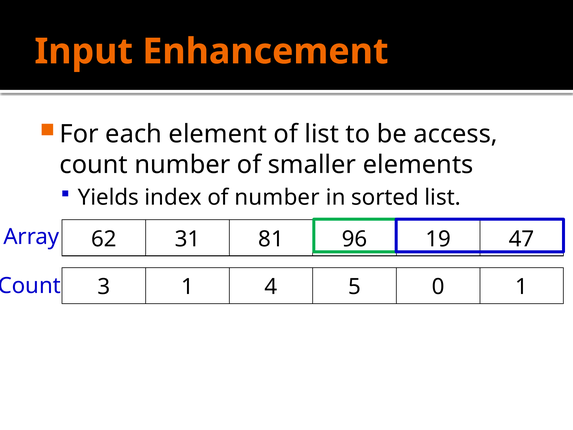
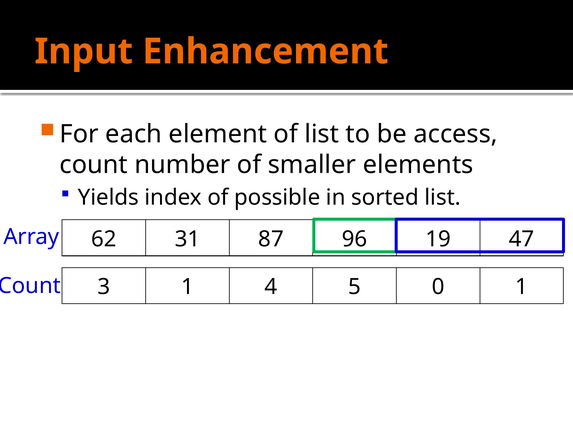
of number: number -> possible (277, 198)
81: 81 -> 87 (271, 239)
